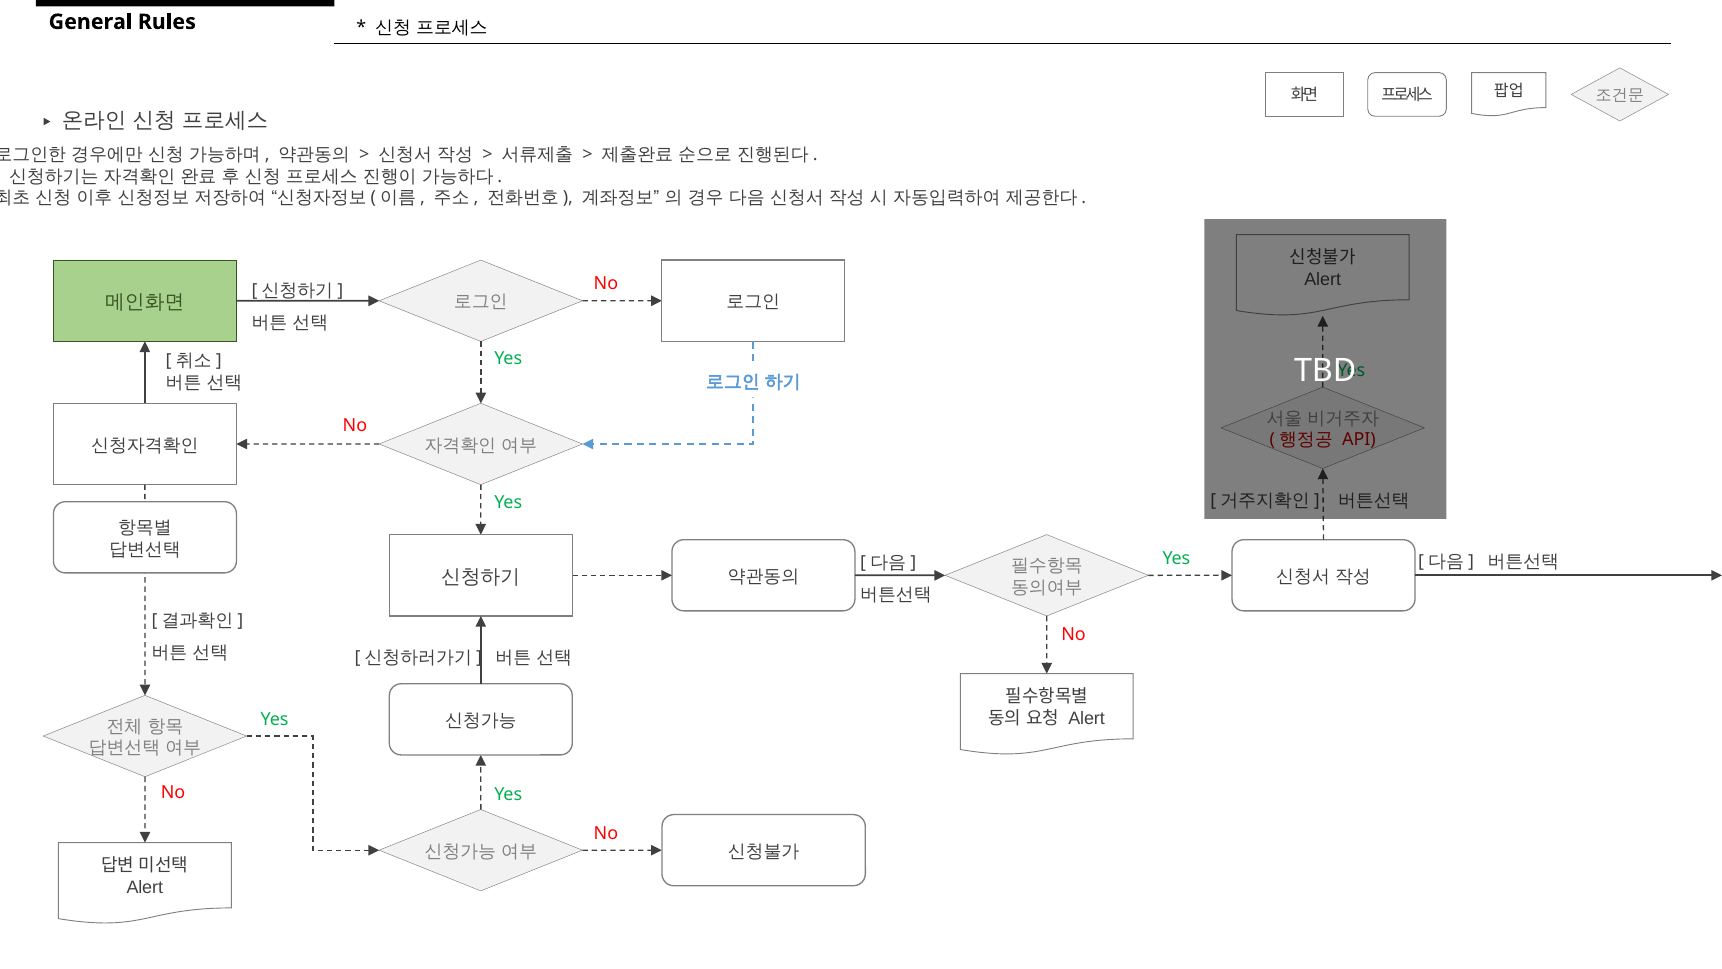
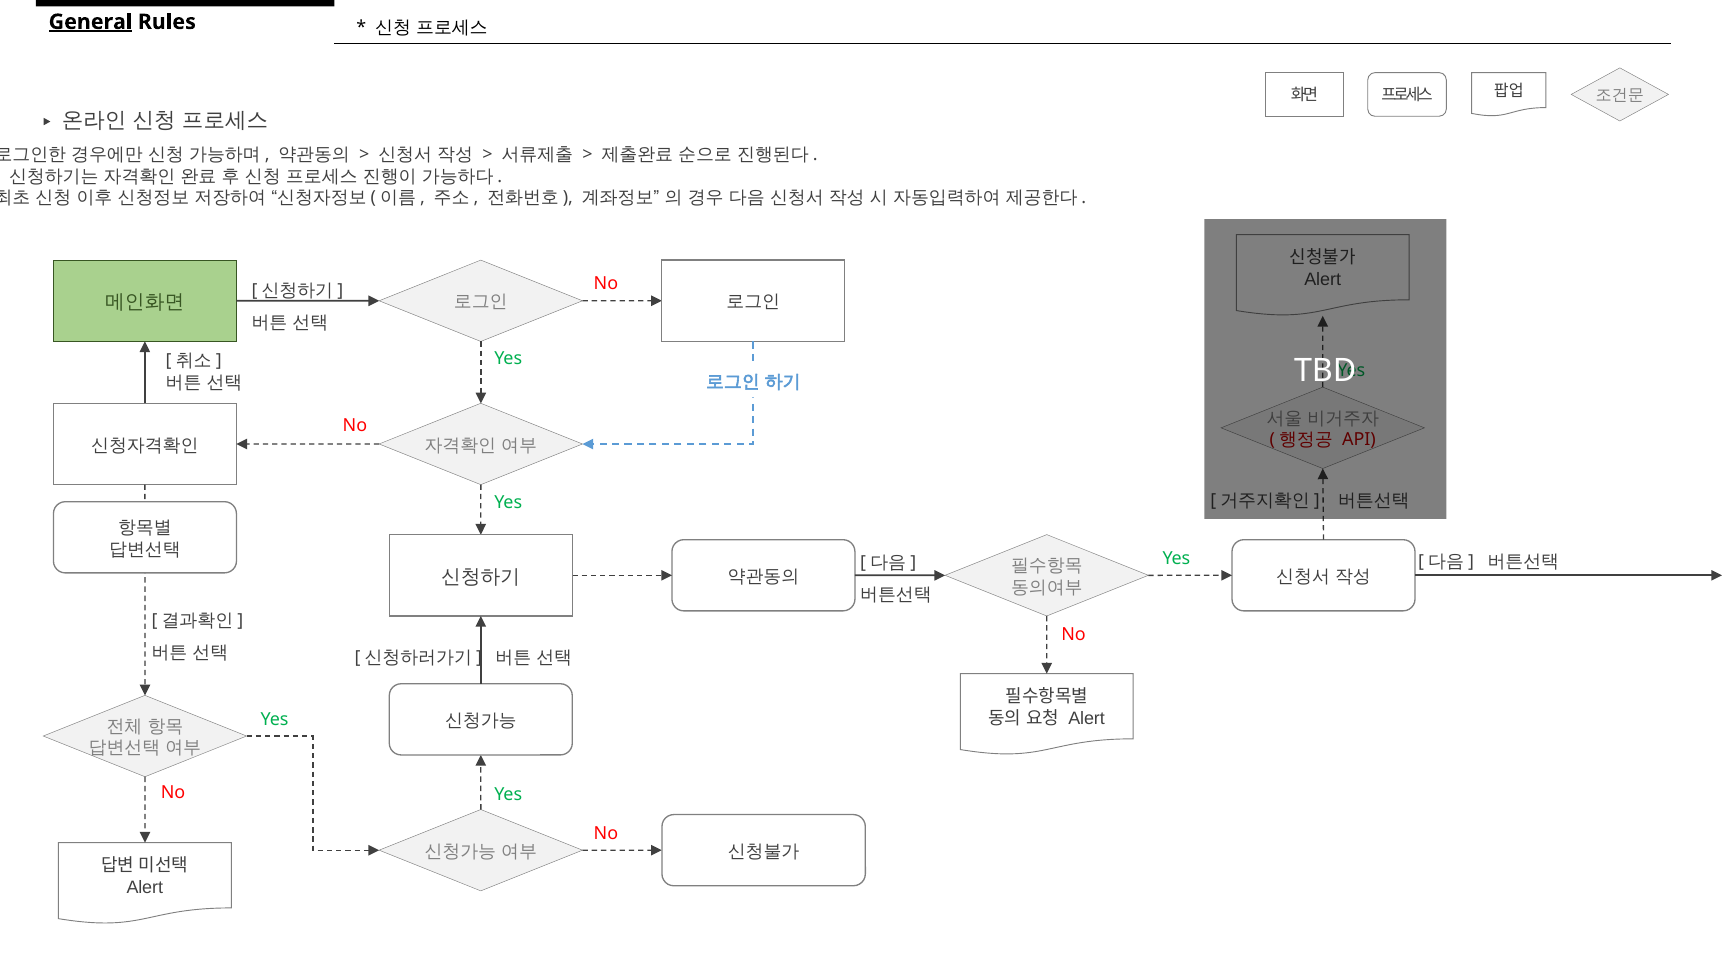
General underline: none -> present (90, 22)
